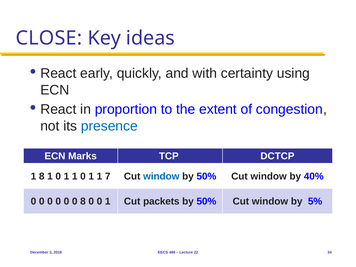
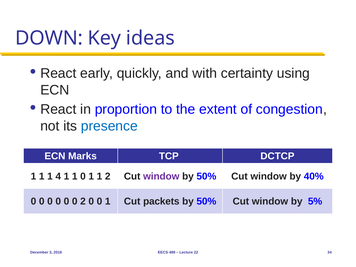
CLOSE: CLOSE -> DOWN (49, 38)
8: 8 -> 1 (42, 176)
0: 0 -> 4 (58, 176)
1 7: 7 -> 2 (108, 176)
window colour: blue -> purple (161, 176)
0 8: 8 -> 2 (83, 201)
